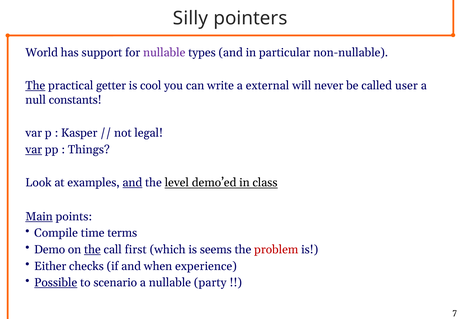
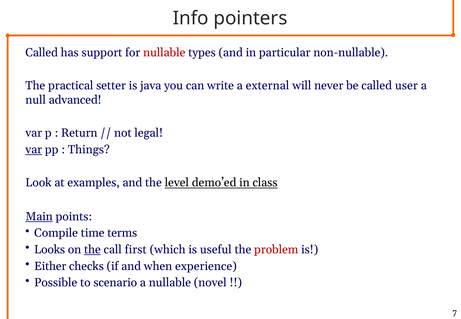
Silly: Silly -> Info (191, 18)
World: World -> Called (42, 53)
nullable colour: purple -> red (164, 53)
The underline: present -> none (35, 86)
getter: getter -> setter (111, 86)
cool: cool -> java (151, 86)
constants: constants -> advanced (75, 100)
Kasper: Kasper -> Return (79, 133)
and underline: present -> none (132, 183)
Demo: Demo -> Looks (50, 250)
seems: seems -> useful (216, 250)
Possible underline: present -> none (56, 283)
party: party -> novel (210, 283)
